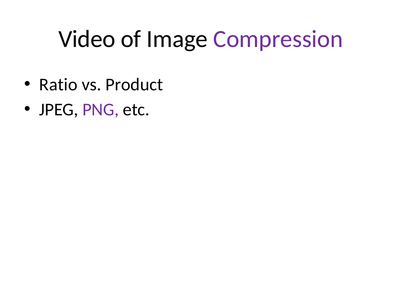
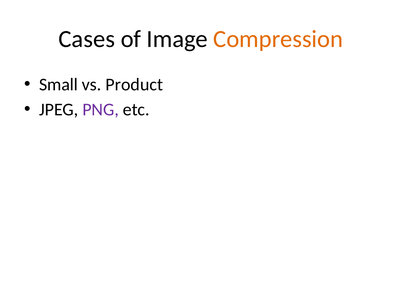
Video: Video -> Cases (87, 39)
Compression colour: purple -> orange (278, 39)
Ratio: Ratio -> Small (59, 84)
